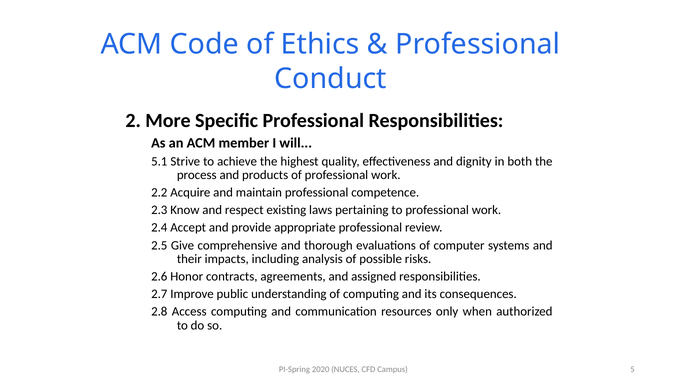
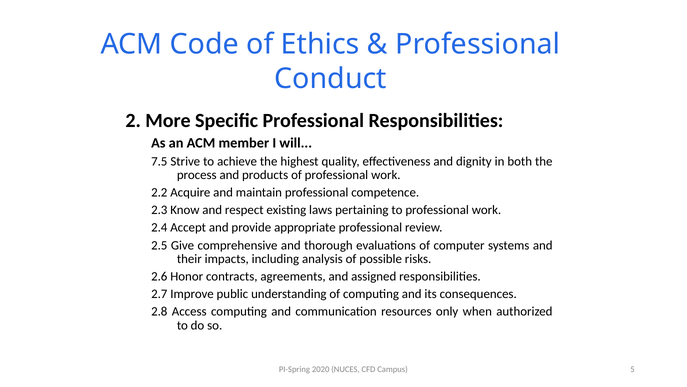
5.1: 5.1 -> 7.5 (159, 161)
